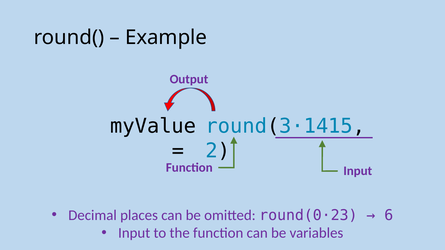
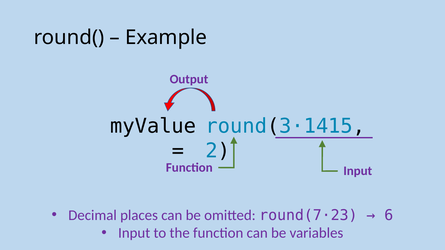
round(0·23: round(0·23 -> round(7·23 (308, 215)
